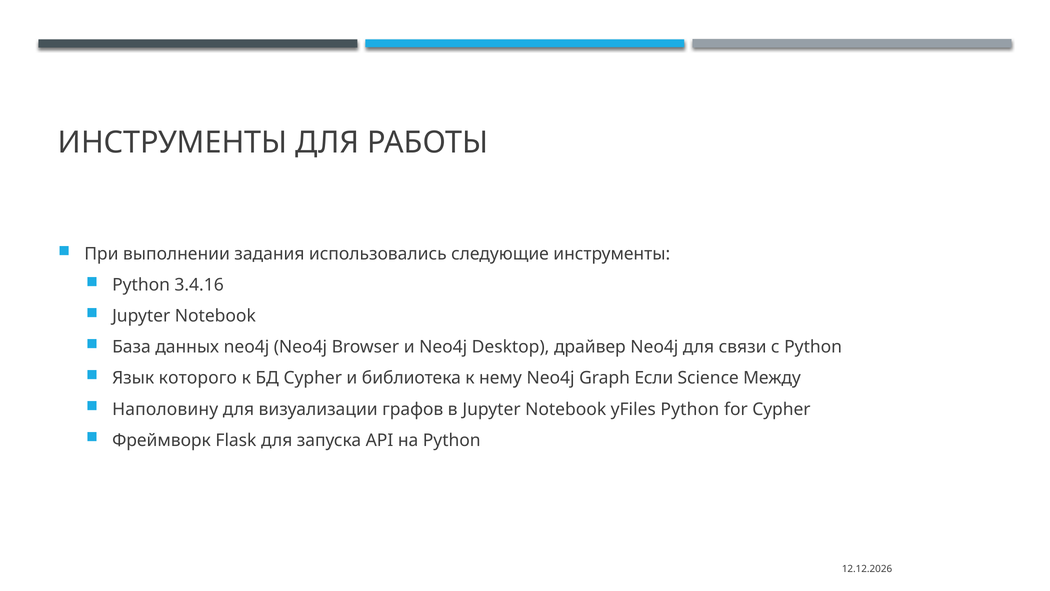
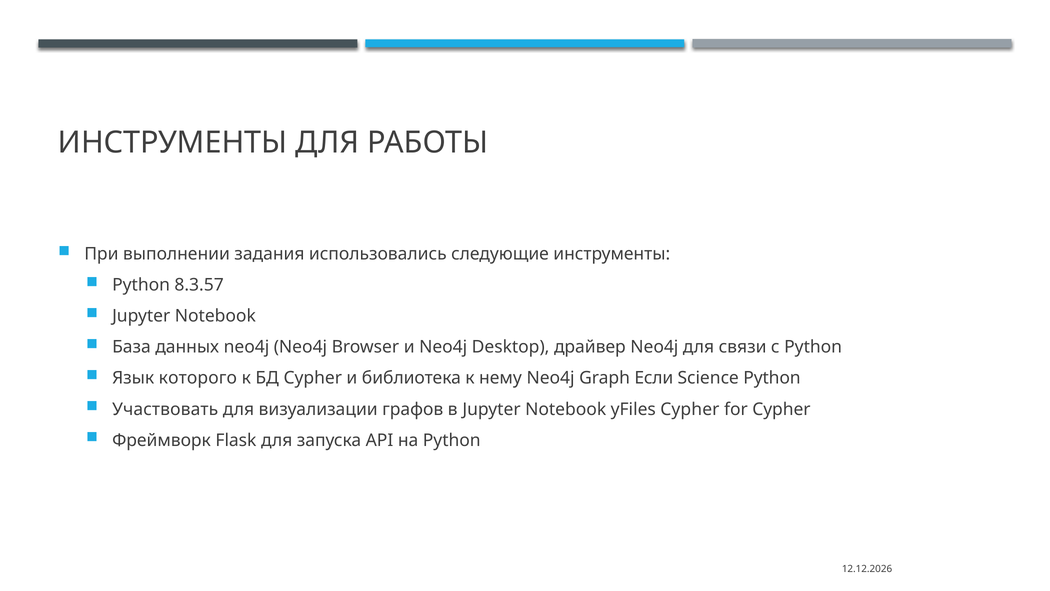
3.4.16: 3.4.16 -> 8.3.57 (199, 285)
Science Между: Между -> Python (772, 378)
Наполовину: Наполовину -> Участвовать (165, 409)
yFiles Python: Python -> Cypher (690, 409)
